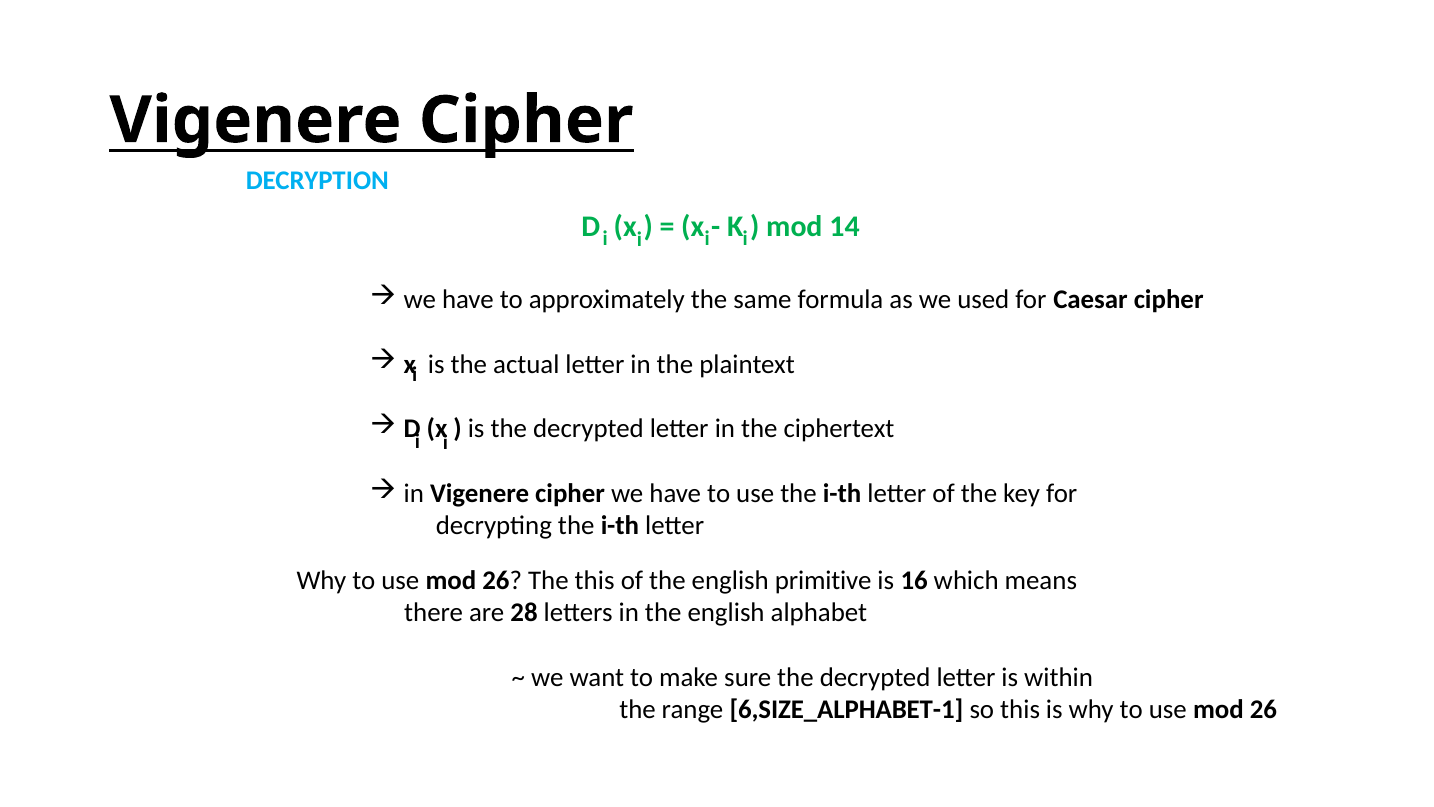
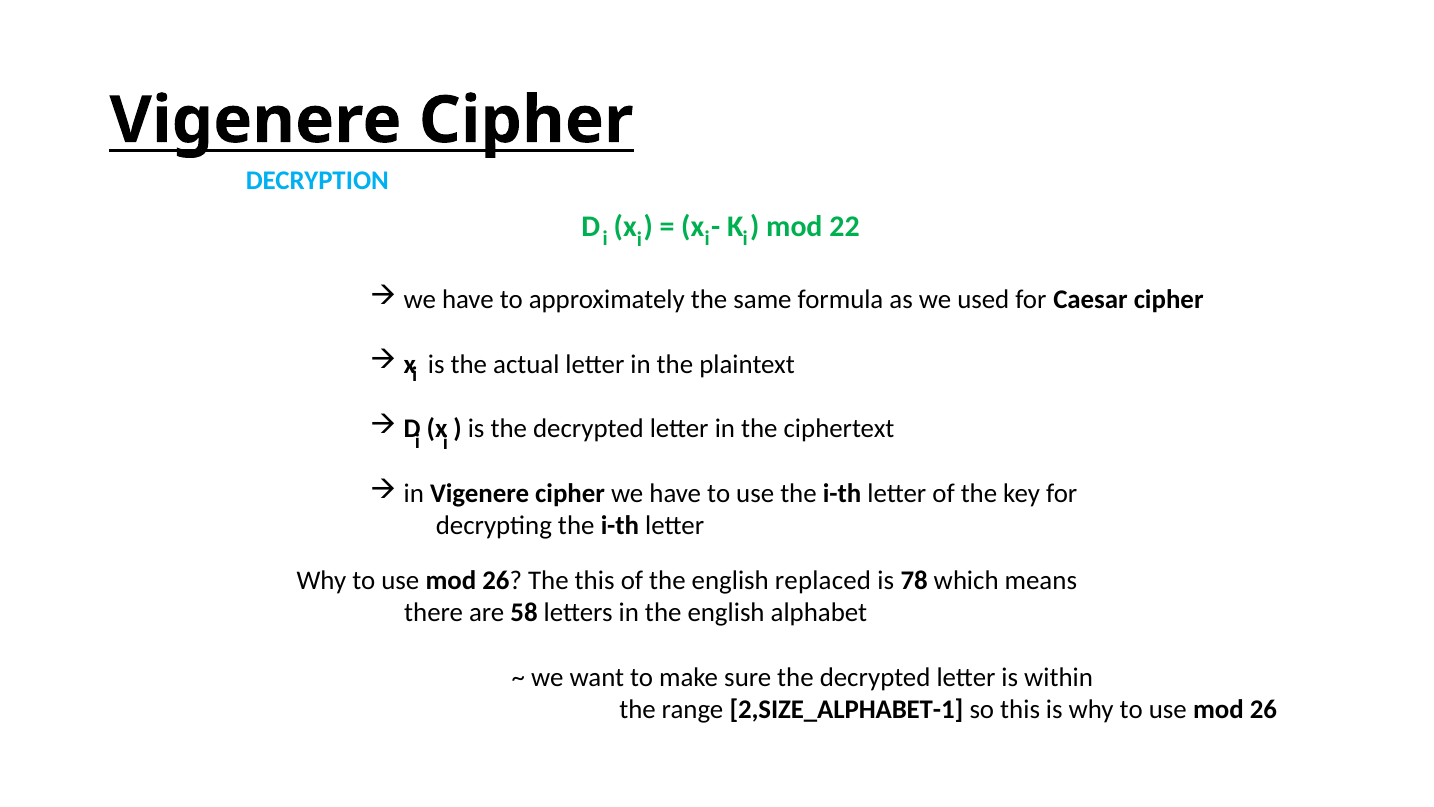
14: 14 -> 22 (845, 226)
primitive: primitive -> replaced (823, 580)
16: 16 -> 78 (914, 580)
28: 28 -> 58 (524, 613)
6,SIZE_ALPHABET-1: 6,SIZE_ALPHABET-1 -> 2,SIZE_ALPHABET-1 (846, 709)
